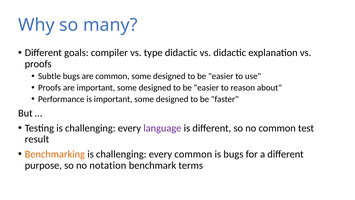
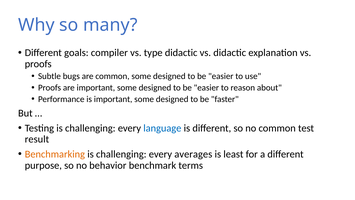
language colour: purple -> blue (162, 128)
every common: common -> averages (193, 154)
is bugs: bugs -> least (233, 154)
notation: notation -> behavior (108, 165)
